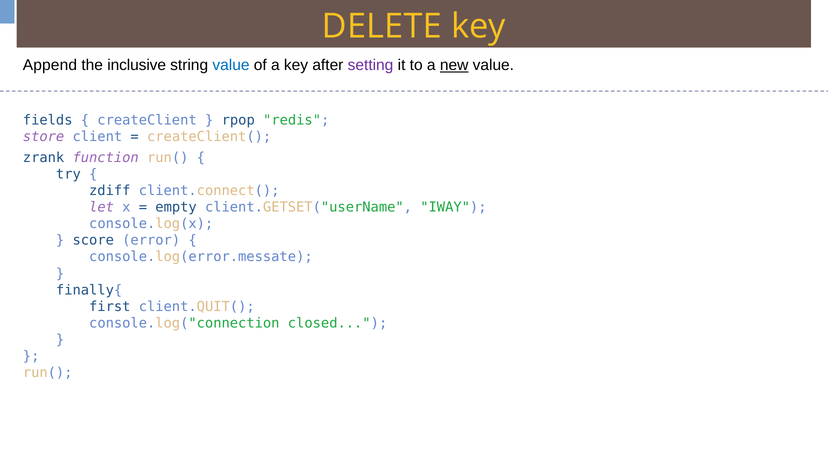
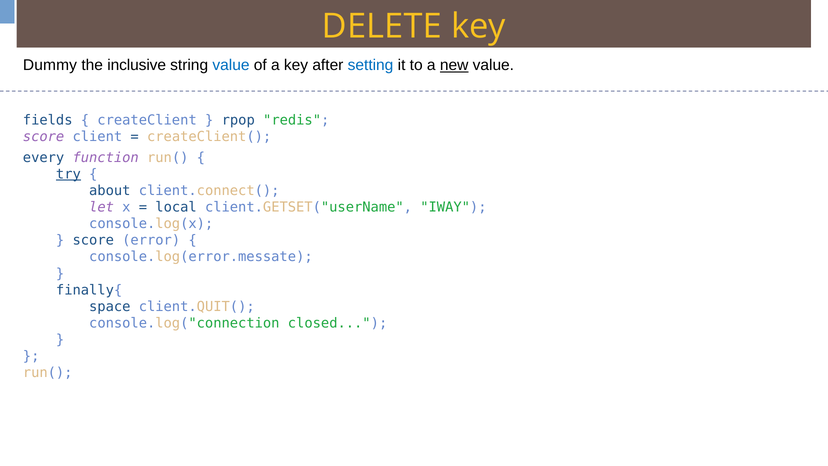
Append: Append -> Dummy (50, 65)
setting colour: purple -> blue (371, 65)
store: store -> score (44, 137)
zrank: zrank -> every (44, 157)
try underline: none -> present (68, 174)
zdiff: zdiff -> about (110, 191)
empty: empty -> local (176, 207)
first: first -> space (110, 306)
